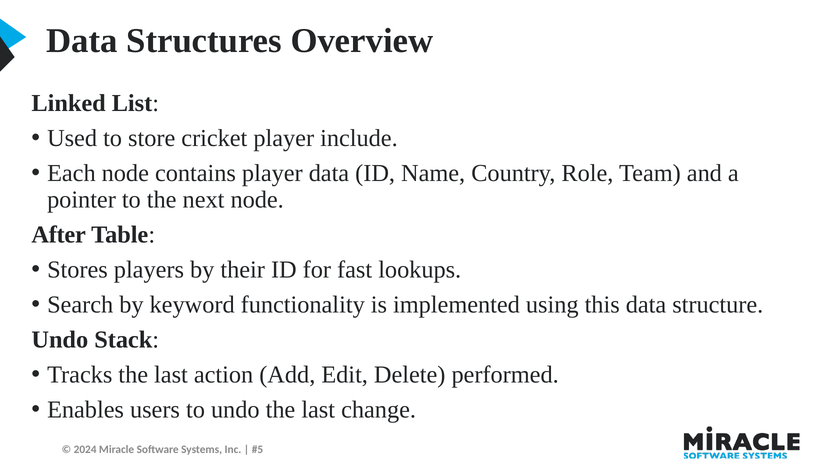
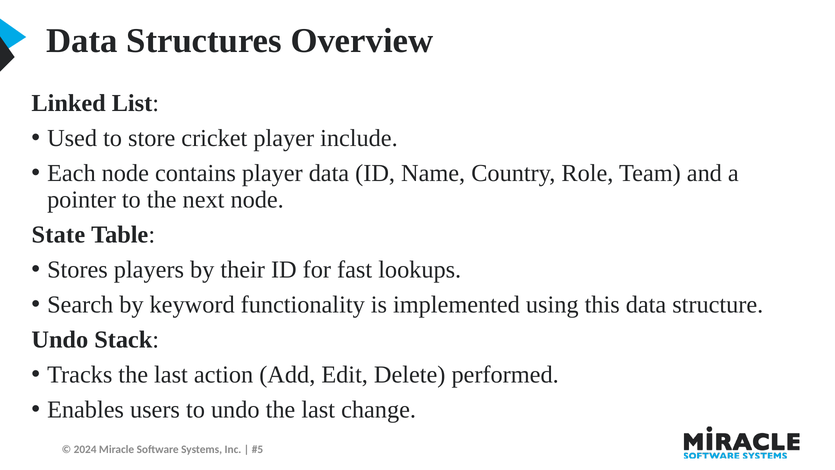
After: After -> State (58, 234)
